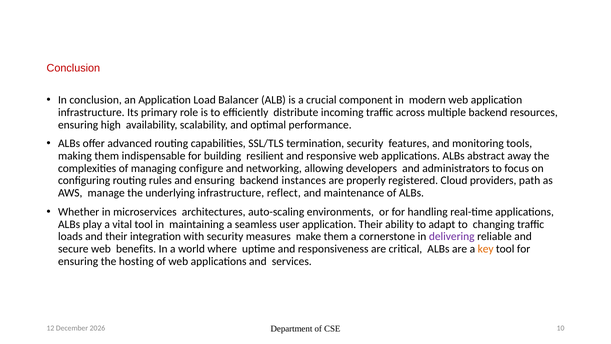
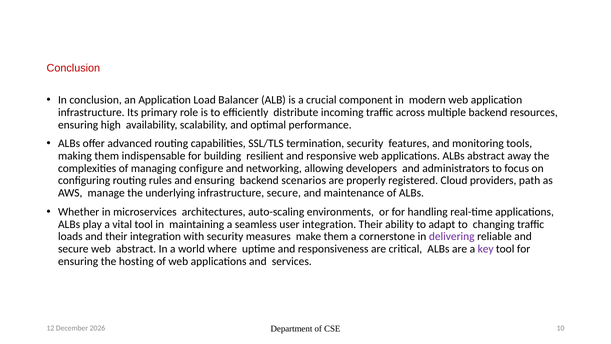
instances: instances -> scenarios (304, 181)
infrastructure reflect: reflect -> secure (284, 193)
user application: application -> integration (329, 224)
web benefits: benefits -> abstract (136, 249)
key colour: orange -> purple (486, 249)
